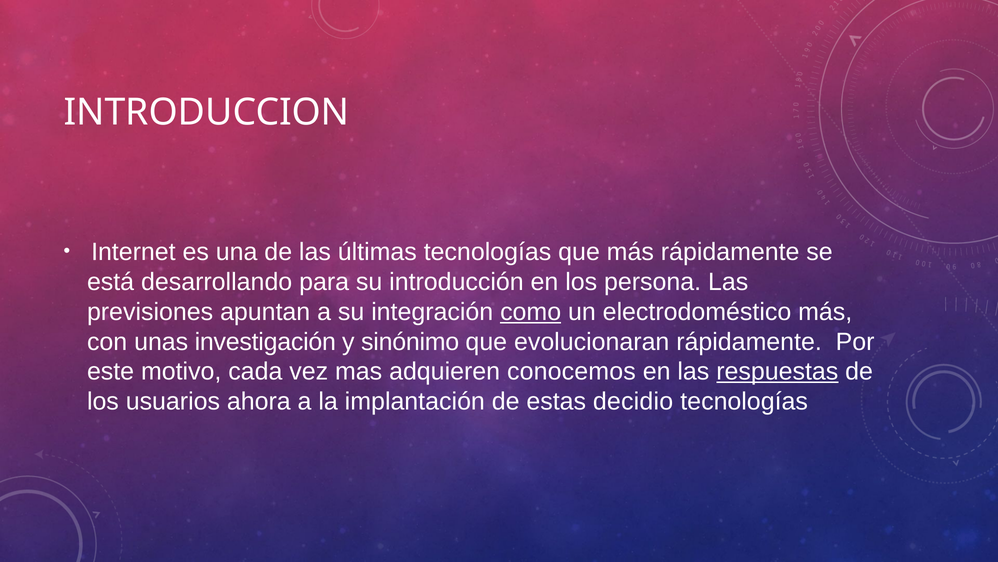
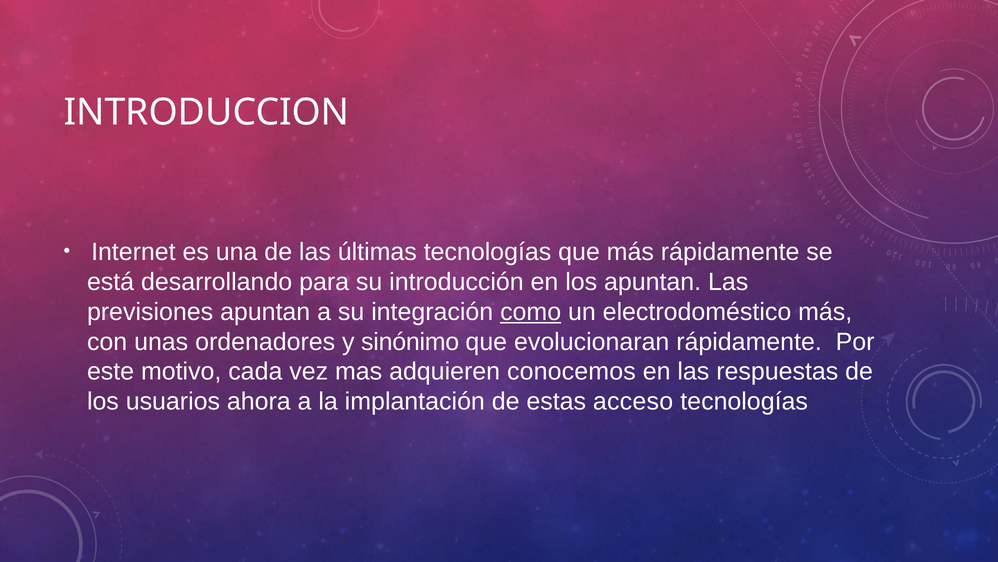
los persona: persona -> apuntan (653, 281)
investigación: investigación -> ordenadores (265, 341)
respuestas underline: present -> none (777, 371)
decidio: decidio -> acceso (633, 401)
